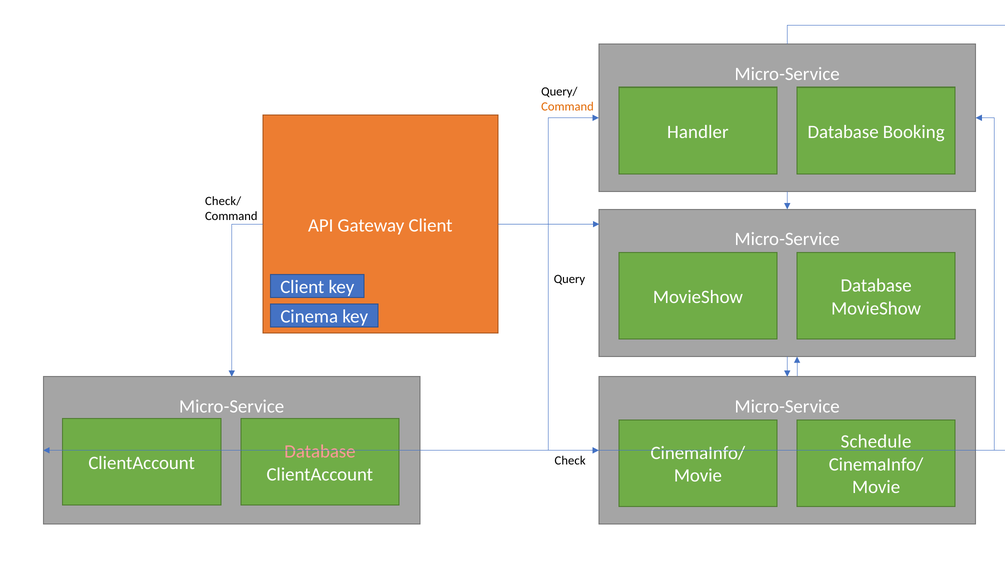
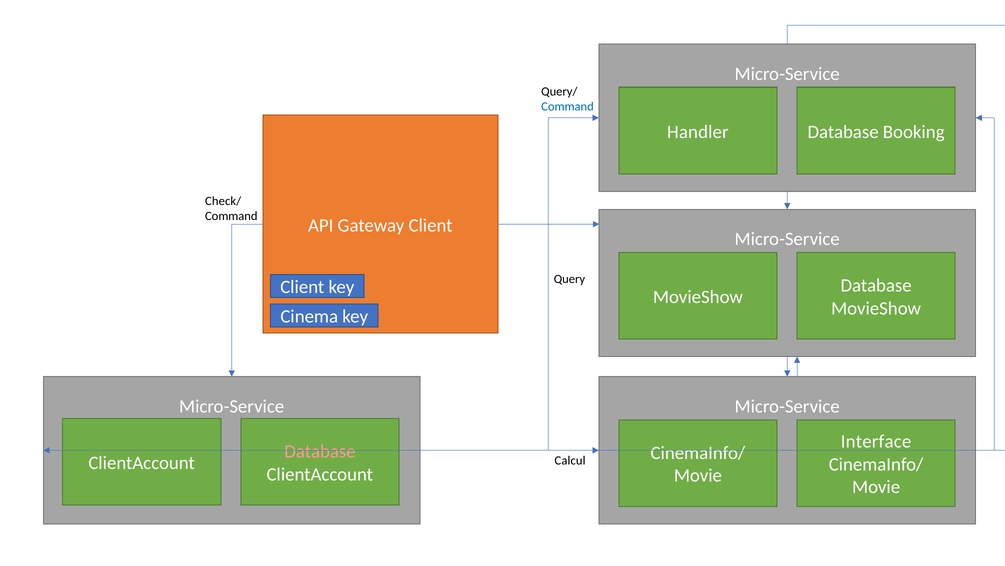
Command colour: orange -> blue (567, 106)
Schedule: Schedule -> Interface (876, 441)
Check: Check -> Calcul (570, 460)
